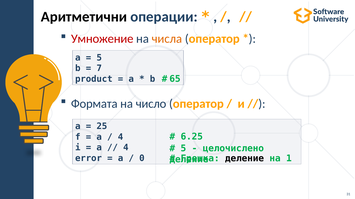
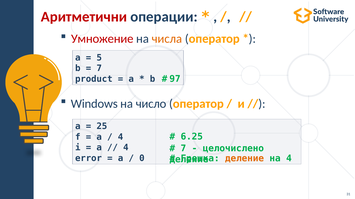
Аритметични colour: black -> red (84, 17)
65: 65 -> 97 (175, 79)
Формата: Формата -> Windows (94, 104)
5: 5 -> 7 (183, 149)
деление colour: black -> orange (245, 159)
на 1: 1 -> 4 (289, 159)
